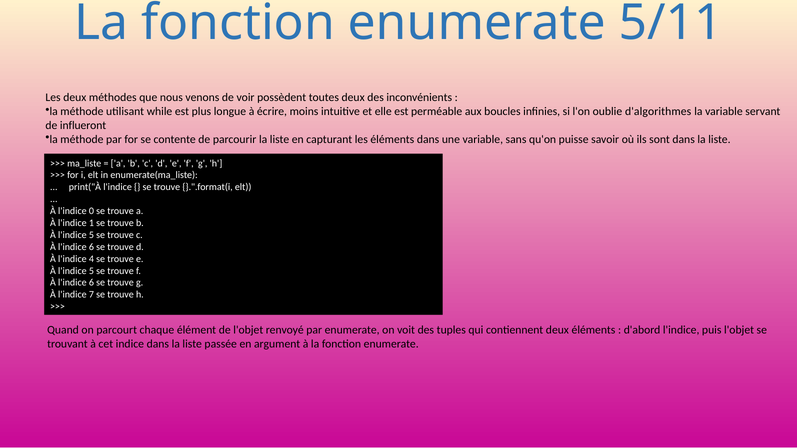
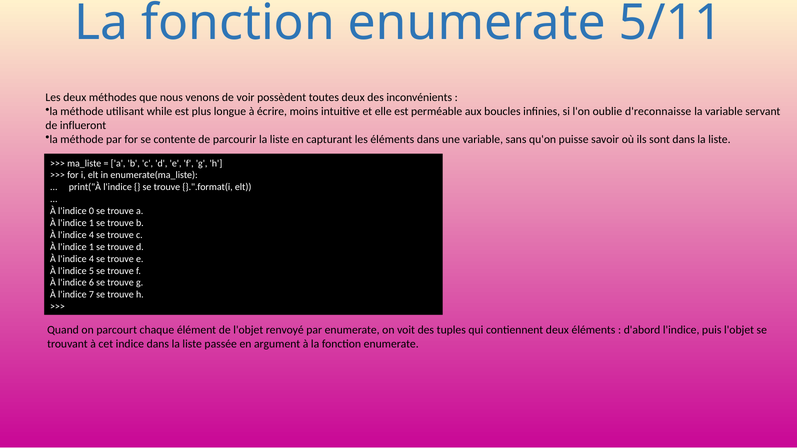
d'algorithmes: d'algorithmes -> d'reconnaisse (658, 112)
5: 5 -> 4 (91, 235)
6: 6 -> 1 (91, 247)
